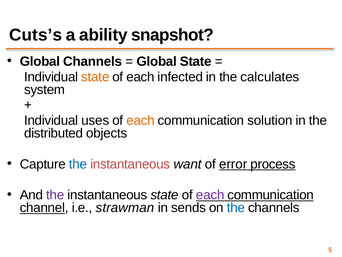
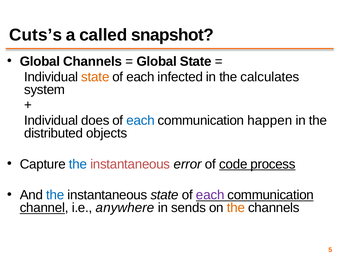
ability: ability -> called (103, 35)
uses: uses -> does (95, 120)
each colour: orange -> blue (141, 120)
solution: solution -> happen (270, 120)
want: want -> error (188, 164)
error: error -> code (233, 164)
the colour: purple -> blue (55, 195)
strawman: strawman -> anywhere (125, 207)
the colour: blue -> orange (236, 207)
